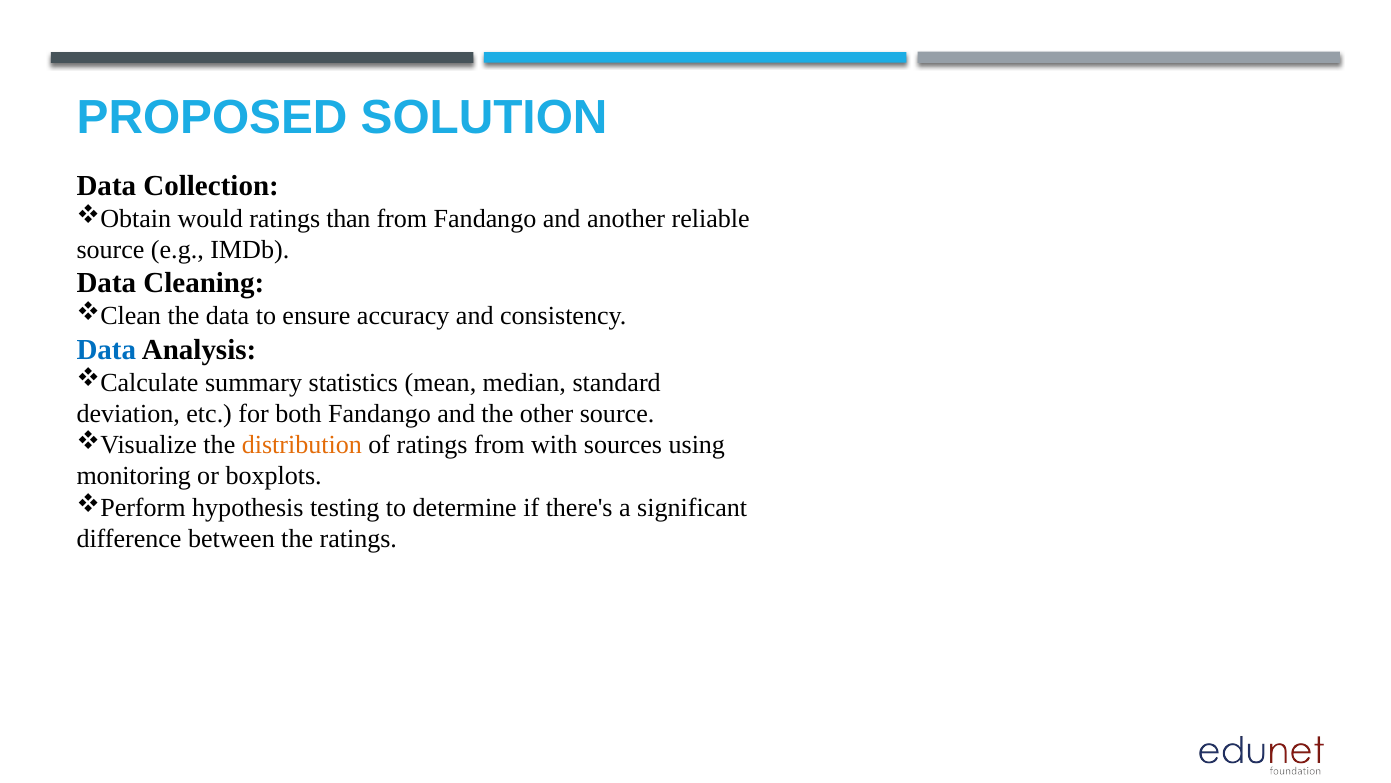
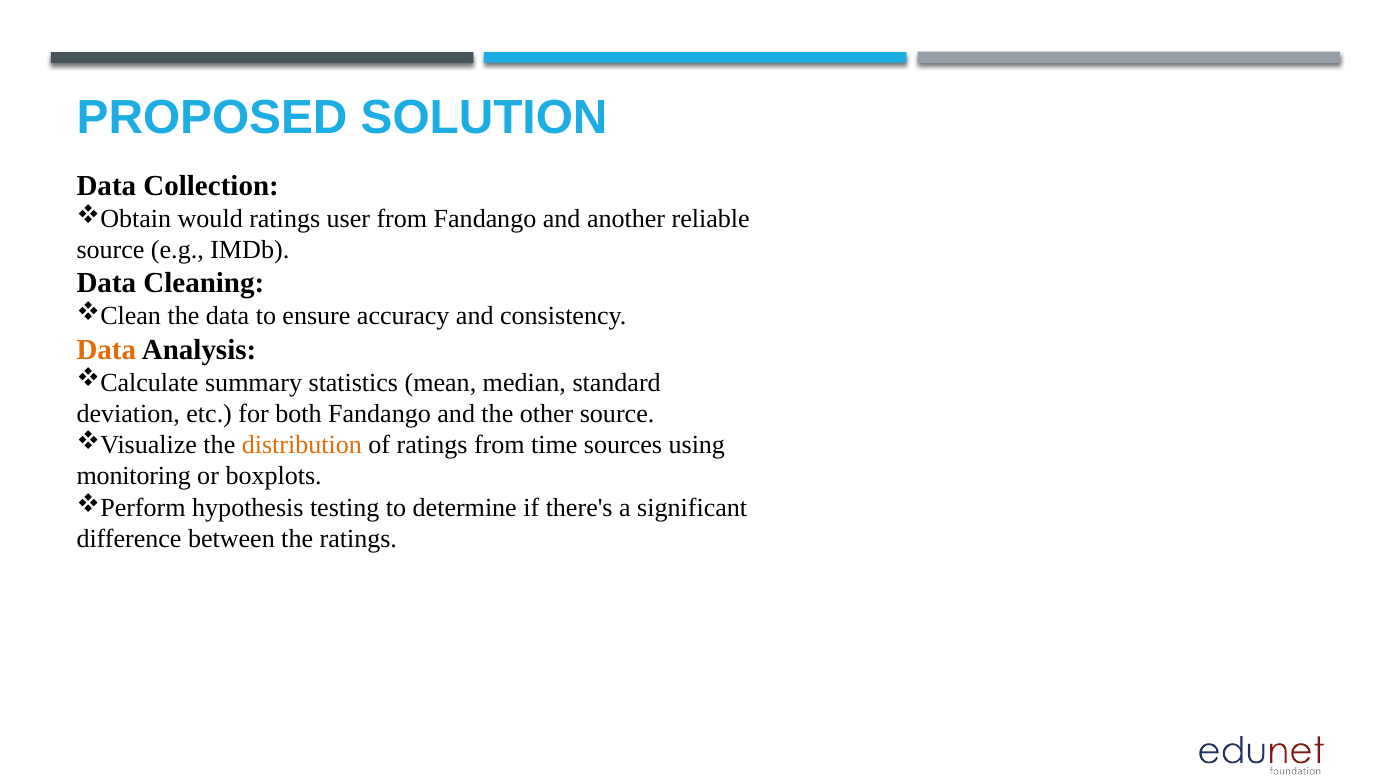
than: than -> user (348, 219)
Data colour: blue -> orange (106, 349)
with: with -> time (554, 445)
